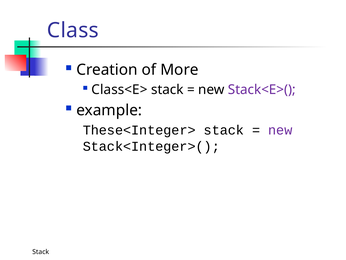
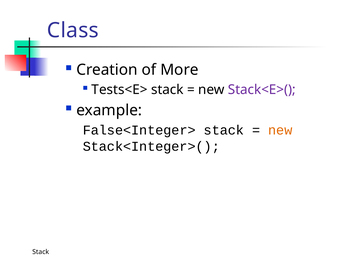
Class<E>: Class<E> -> Tests<E> (120, 90)
These<Integer>: These<Integer> -> False<Integer> (139, 130)
new colour: purple -> orange (280, 130)
